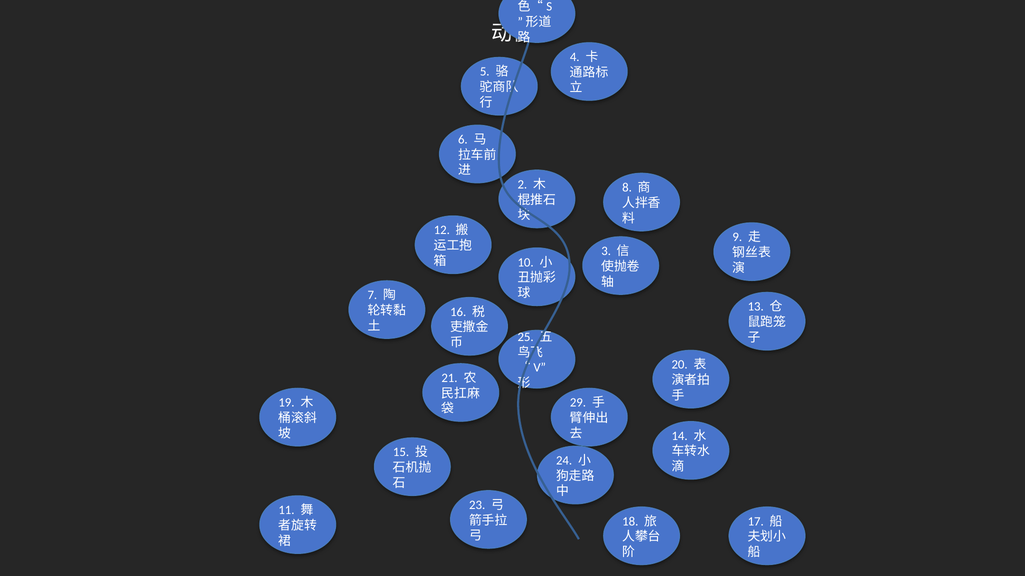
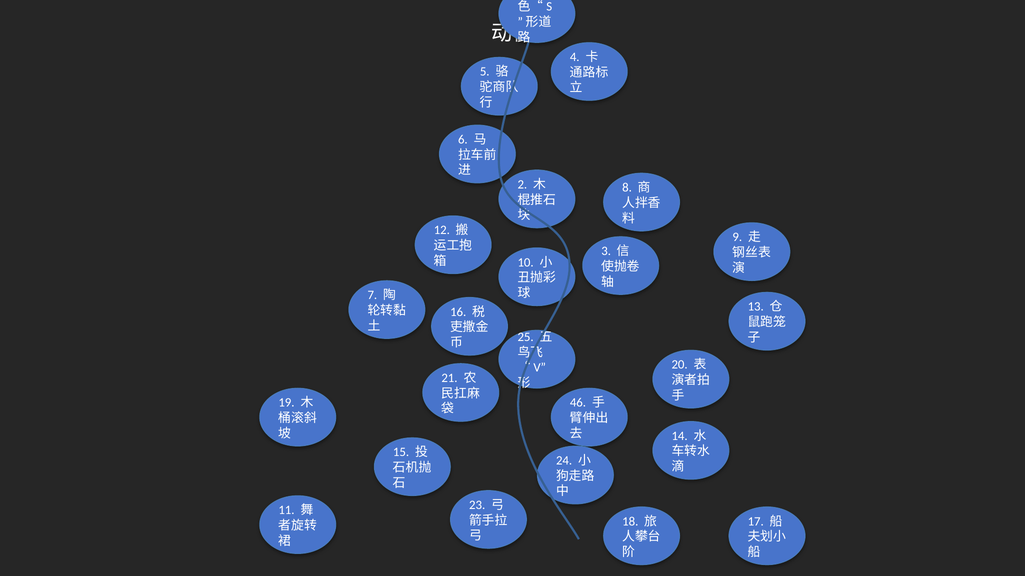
29: 29 -> 46 (578, 403)
